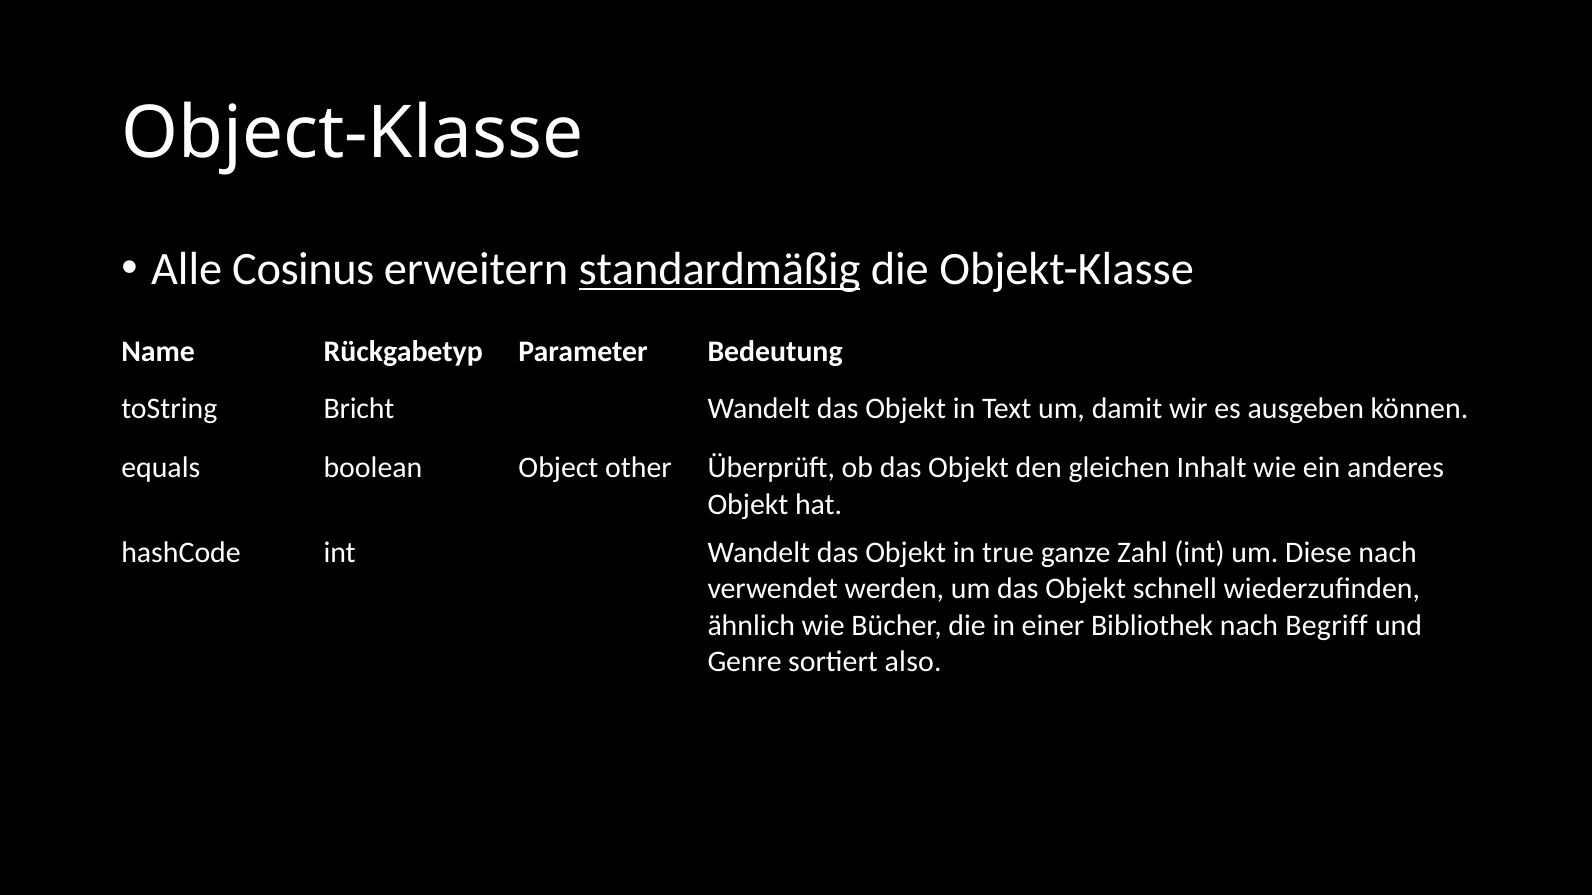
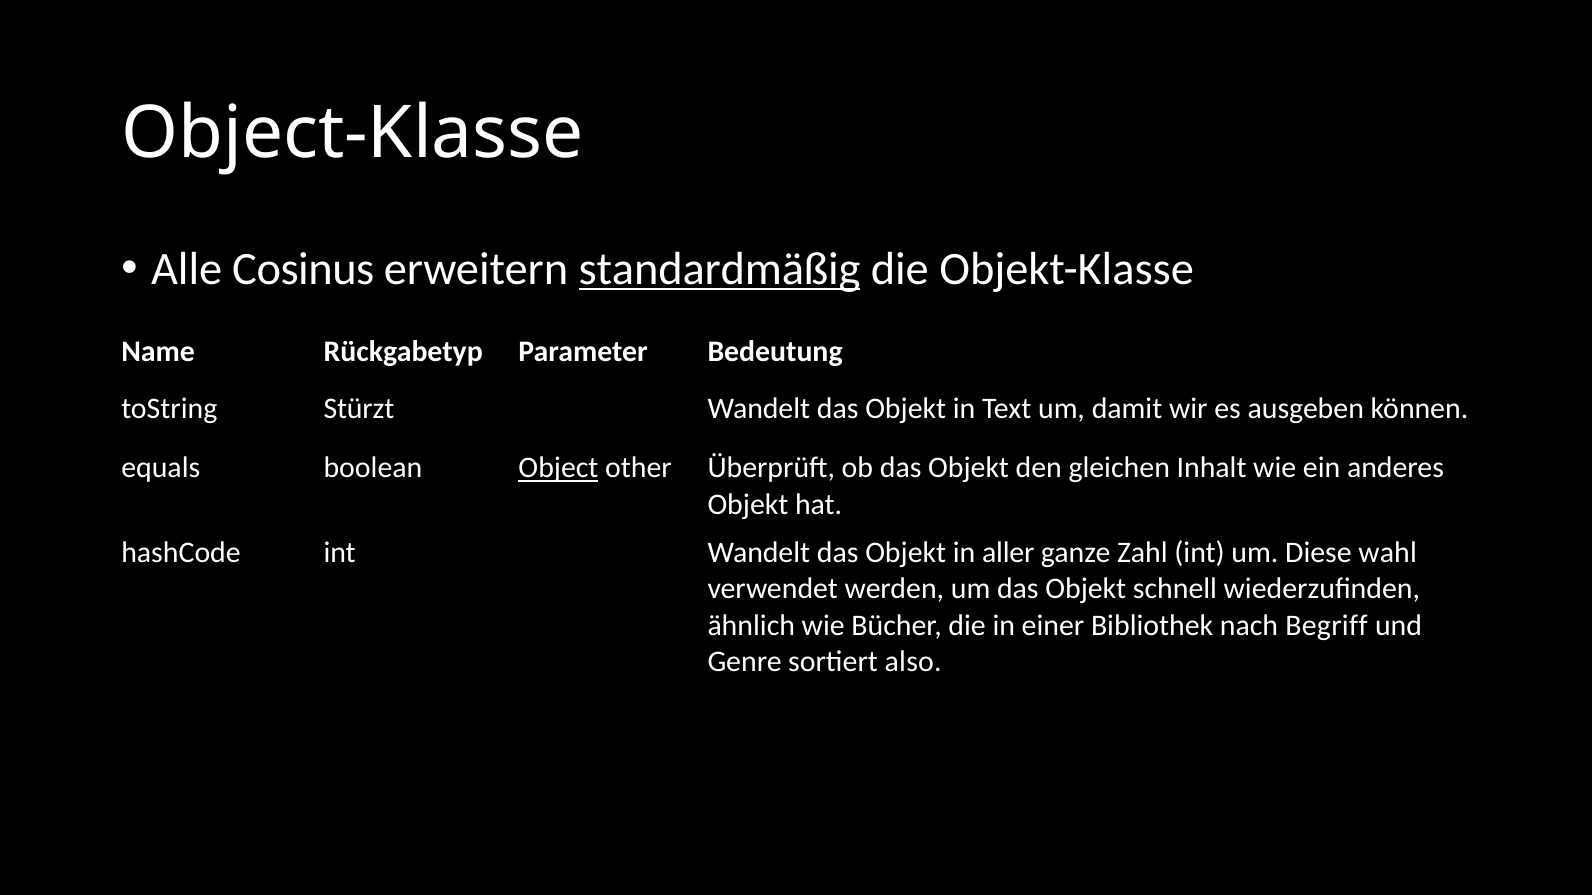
Bricht: Bricht -> Stürzt (359, 409)
Object underline: none -> present (558, 468)
true: true -> aller (1008, 553)
Diese nach: nach -> wahl (1388, 553)
